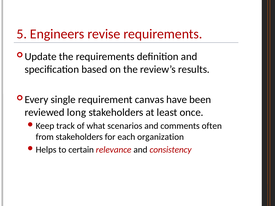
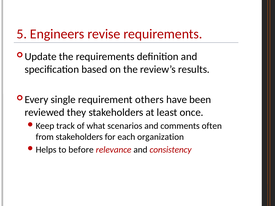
canvas: canvas -> others (149, 100)
long: long -> they (77, 112)
certain: certain -> before (81, 150)
